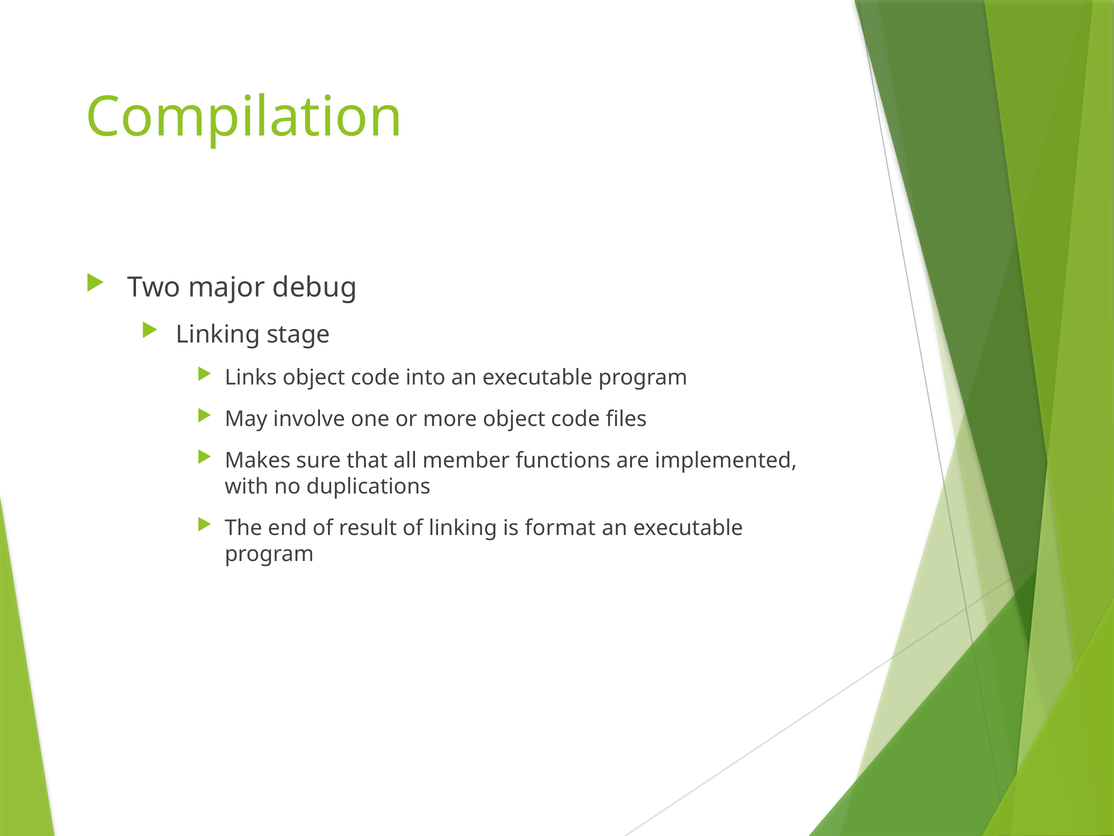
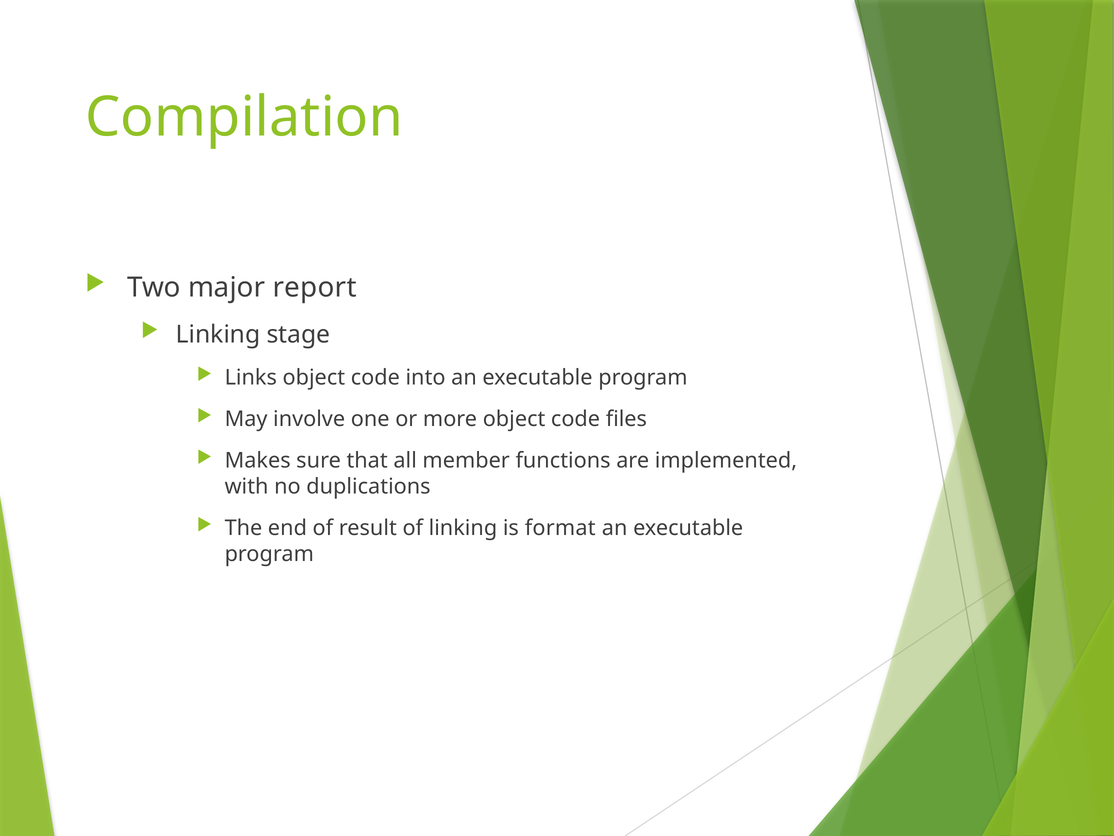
debug: debug -> report (315, 287)
